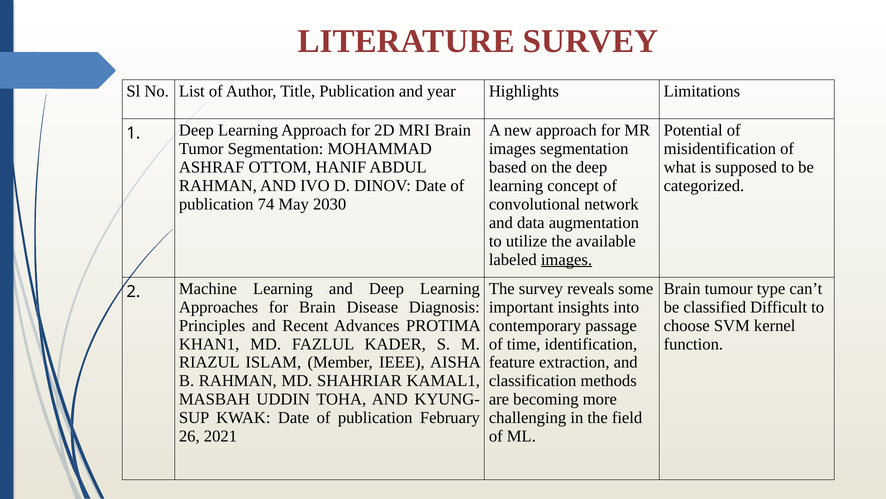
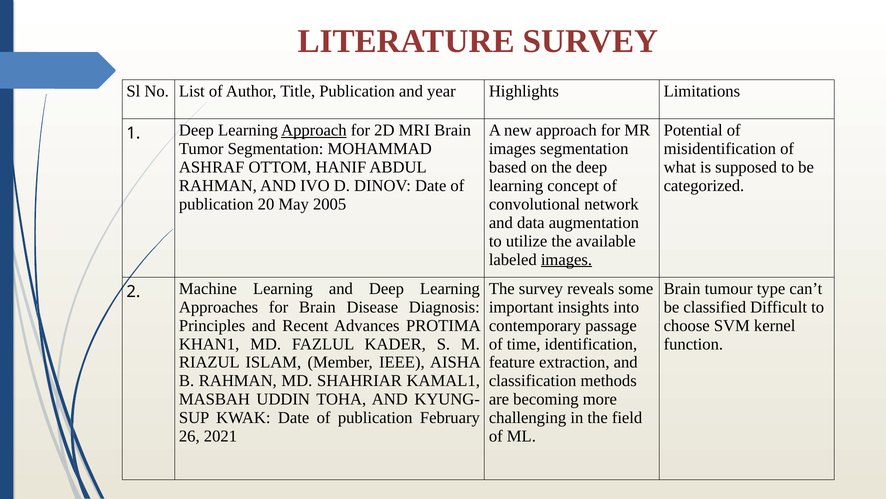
Approach underline: none -> present (314, 130)
74: 74 -> 20 (266, 204)
2030: 2030 -> 2005 (330, 204)
